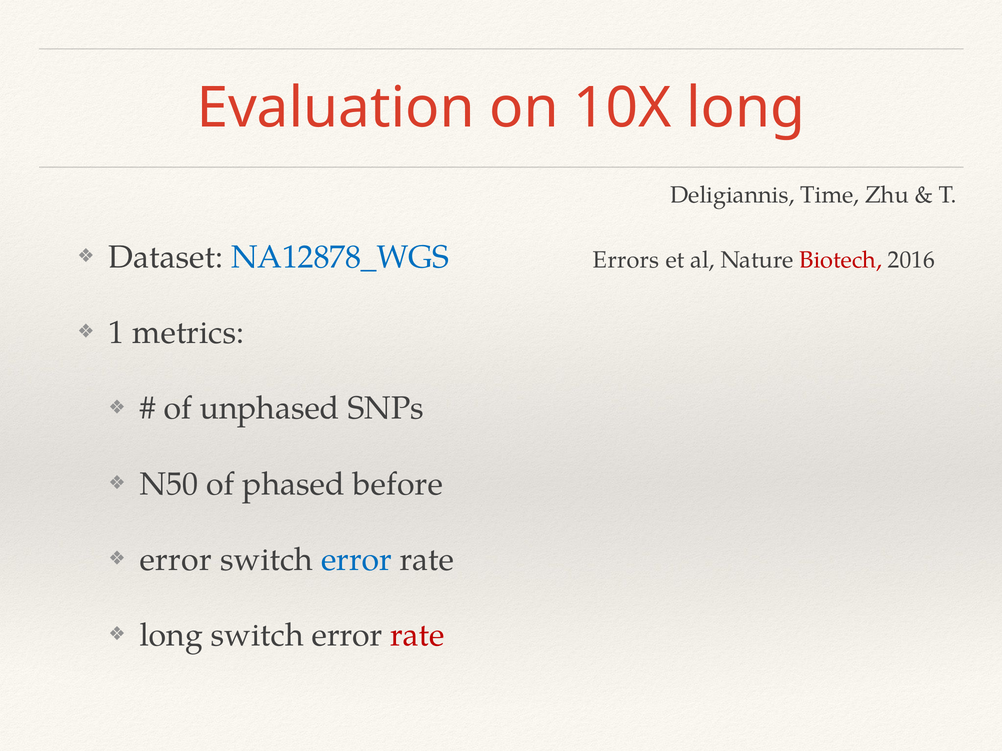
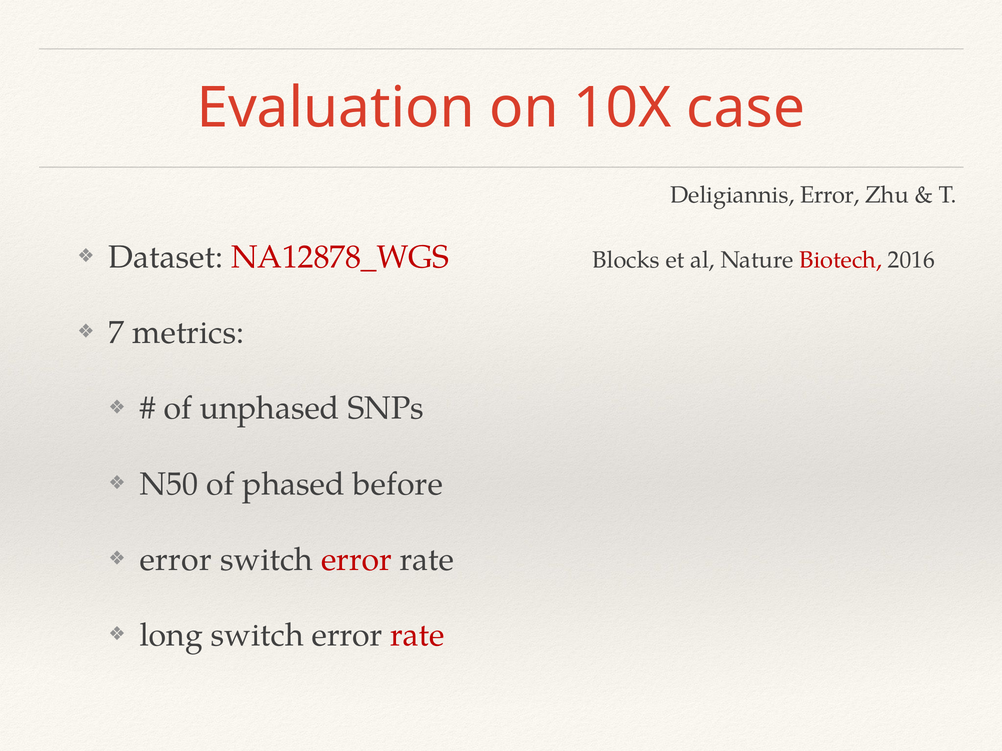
10X long: long -> case (746, 108)
Deligiannis Time: Time -> Error (830, 195)
NA12878_WGS colour: blue -> red (340, 257)
Errors: Errors -> Blocks (626, 260)
1: 1 -> 7 (116, 333)
error colour: blue -> red (357, 560)
